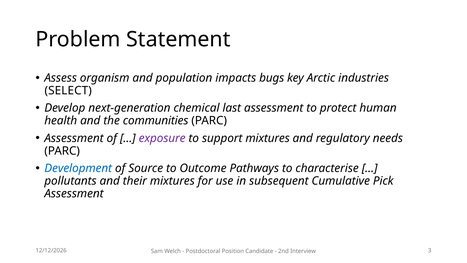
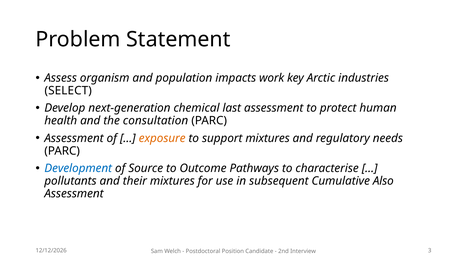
bugs: bugs -> work (272, 78)
communities: communities -> consultation (156, 121)
exposure colour: purple -> orange (162, 138)
Pick: Pick -> Also (383, 181)
